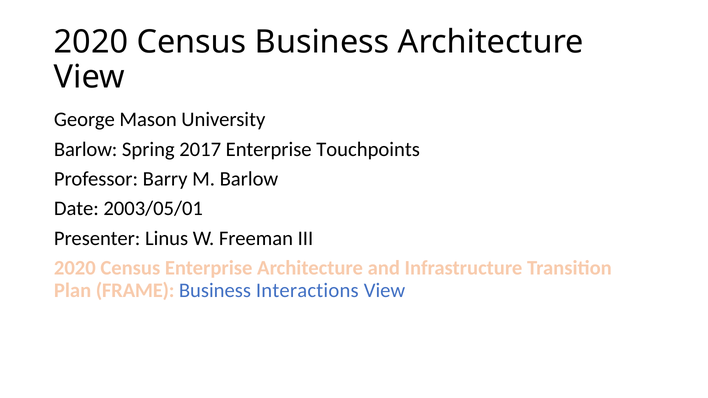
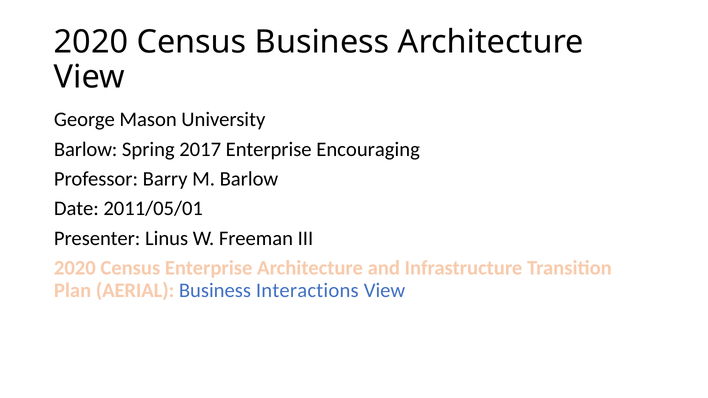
Touchpoints: Touchpoints -> Encouraging (368, 149)
2003/05/01: 2003/05/01 -> 2011/05/01 (153, 209)
FRAME: FRAME -> AERIAL (135, 290)
